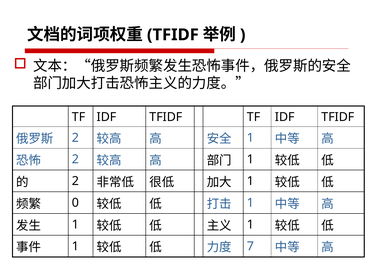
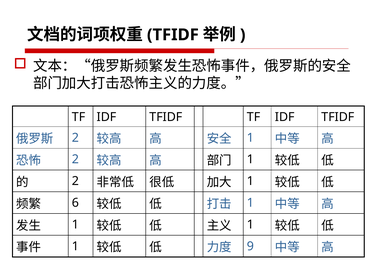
0: 0 -> 6 (75, 203)
7: 7 -> 9 (251, 246)
